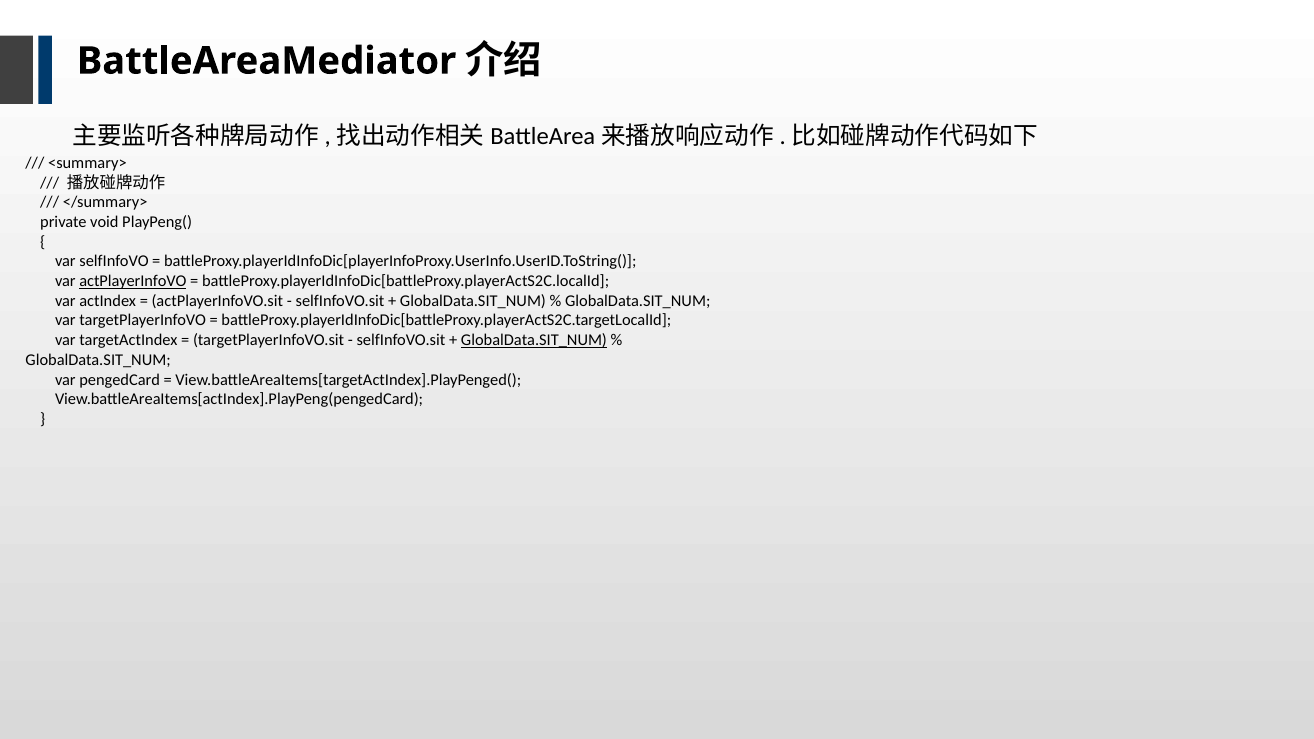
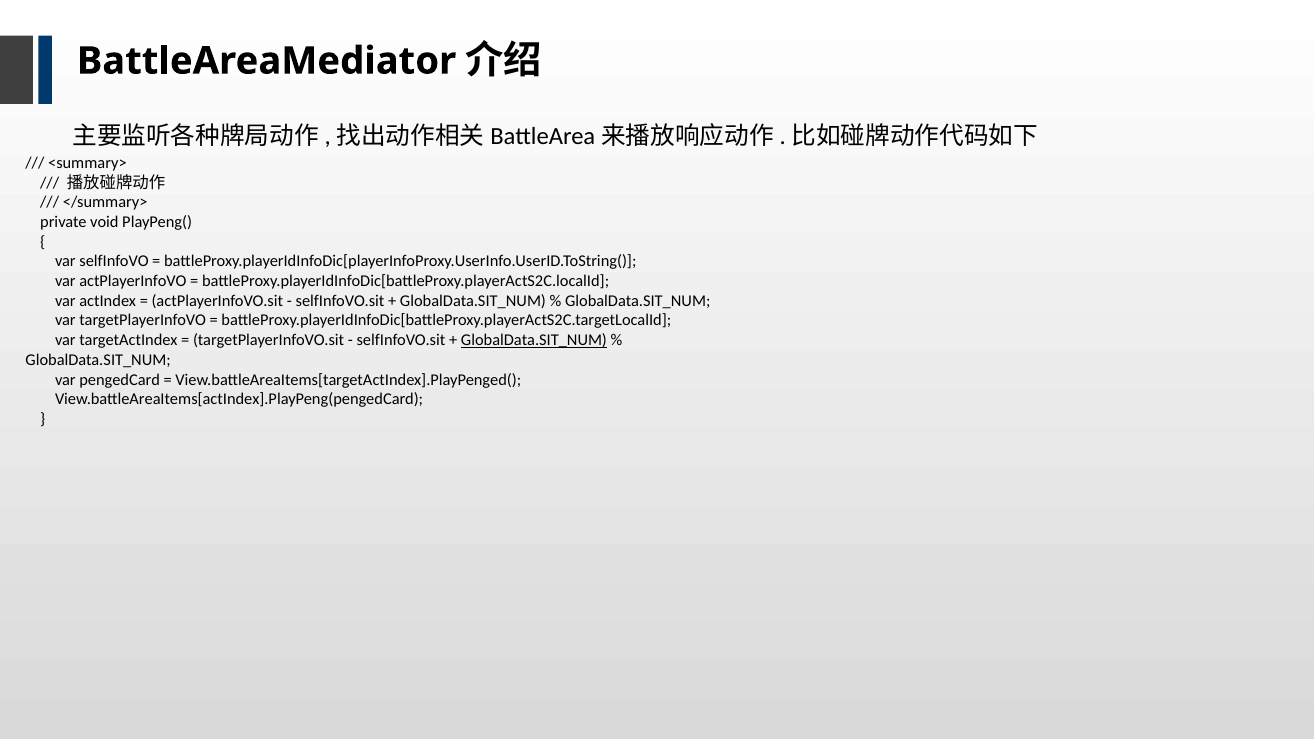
actPlayerInfoVO underline: present -> none (133, 281)
